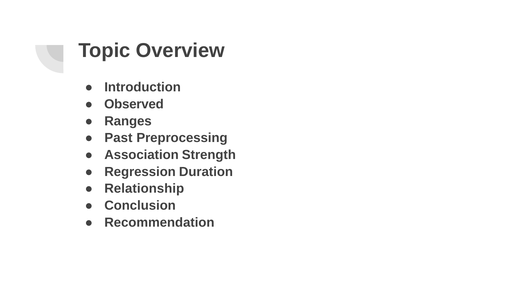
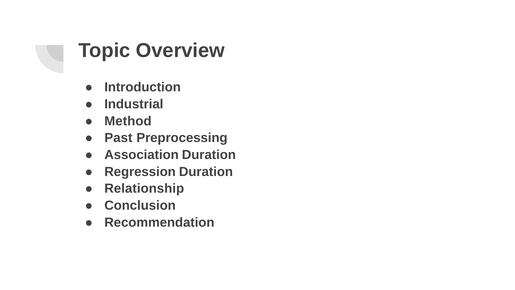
Observed: Observed -> Industrial (134, 104)
Ranges: Ranges -> Method (128, 121)
Association Strength: Strength -> Duration (209, 155)
